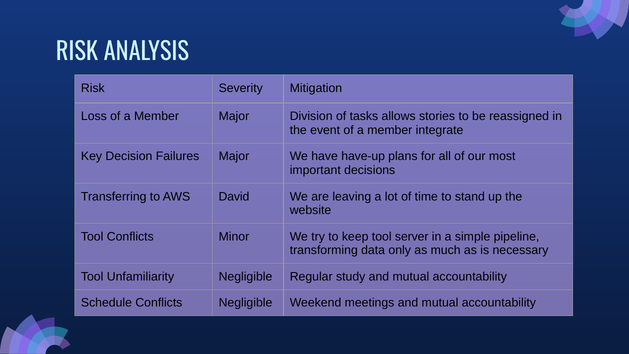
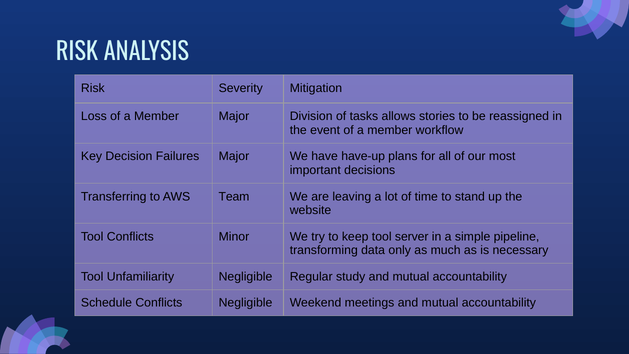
integrate: integrate -> workflow (440, 130)
David: David -> Team (234, 196)
